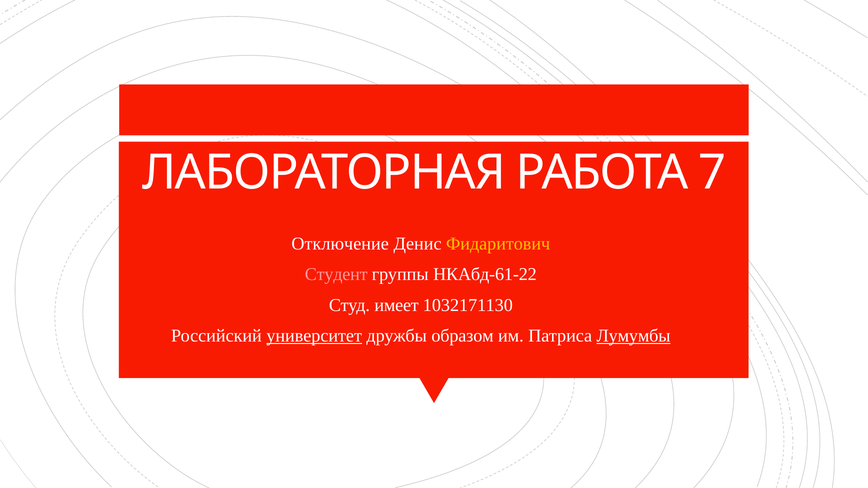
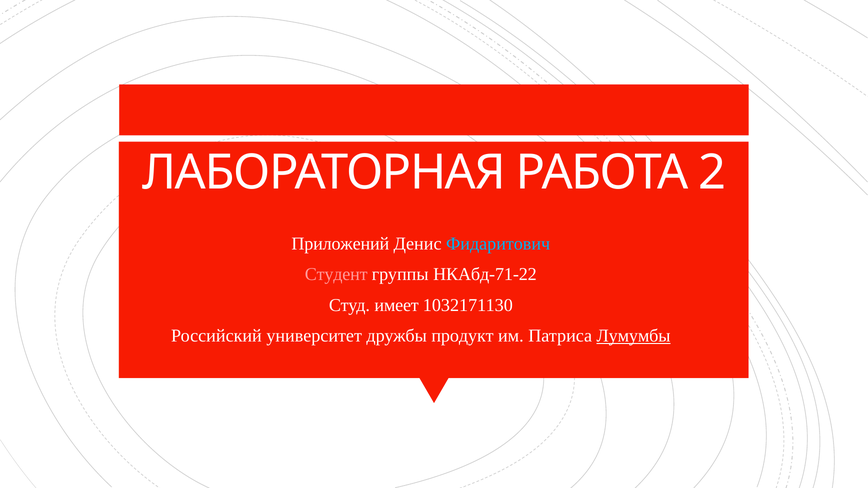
7: 7 -> 2 (712, 173)
Отключение: Отключение -> Приложений (340, 244)
Фидаритович colour: yellow -> light blue (498, 244)
НКАбд-61-22: НКАбд-61-22 -> НКАбд-71-22 (485, 274)
университет underline: present -> none (314, 336)
образом: образом -> продукт (463, 336)
